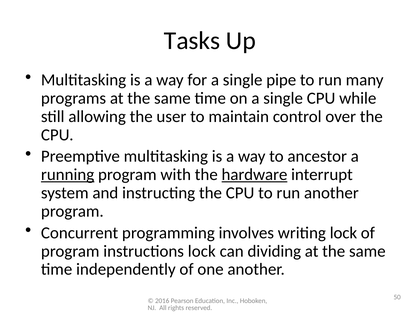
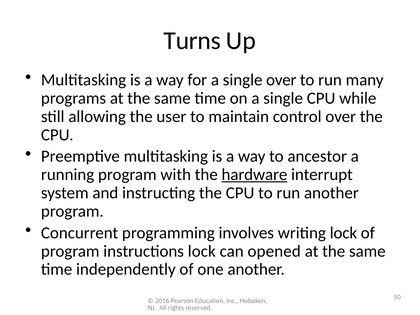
Tasks: Tasks -> Turns (192, 41)
single pipe: pipe -> over (281, 80)
running underline: present -> none (68, 175)
dividing: dividing -> opened (274, 251)
